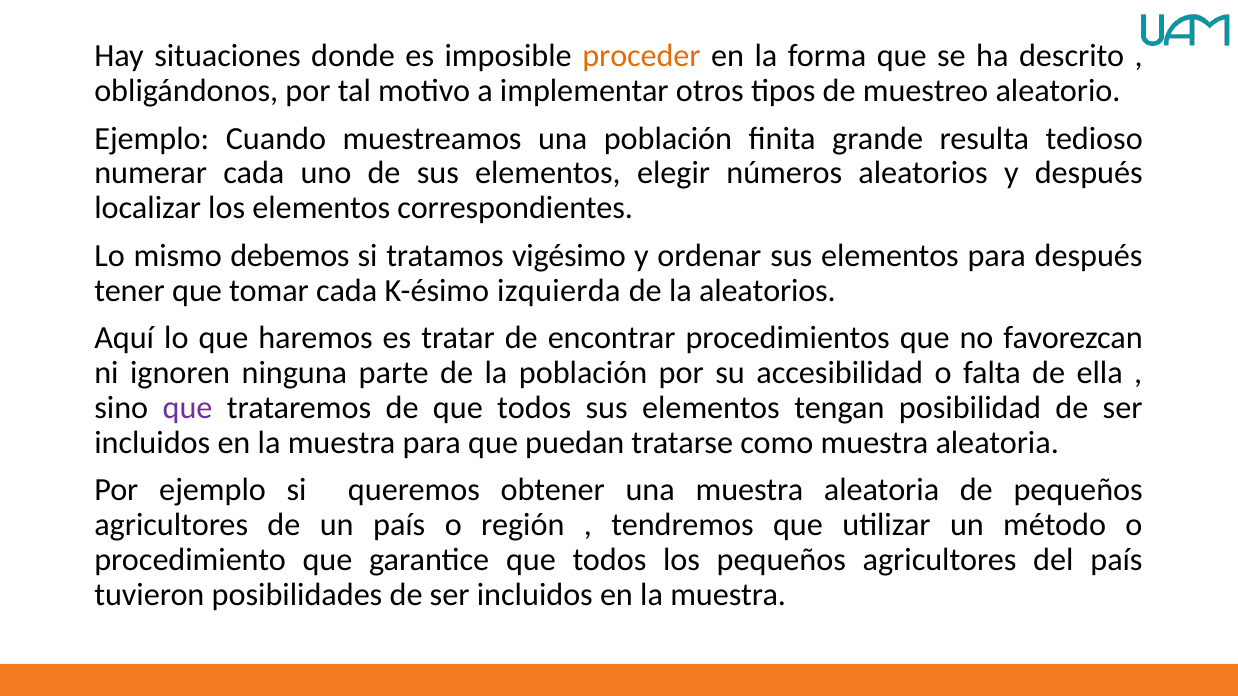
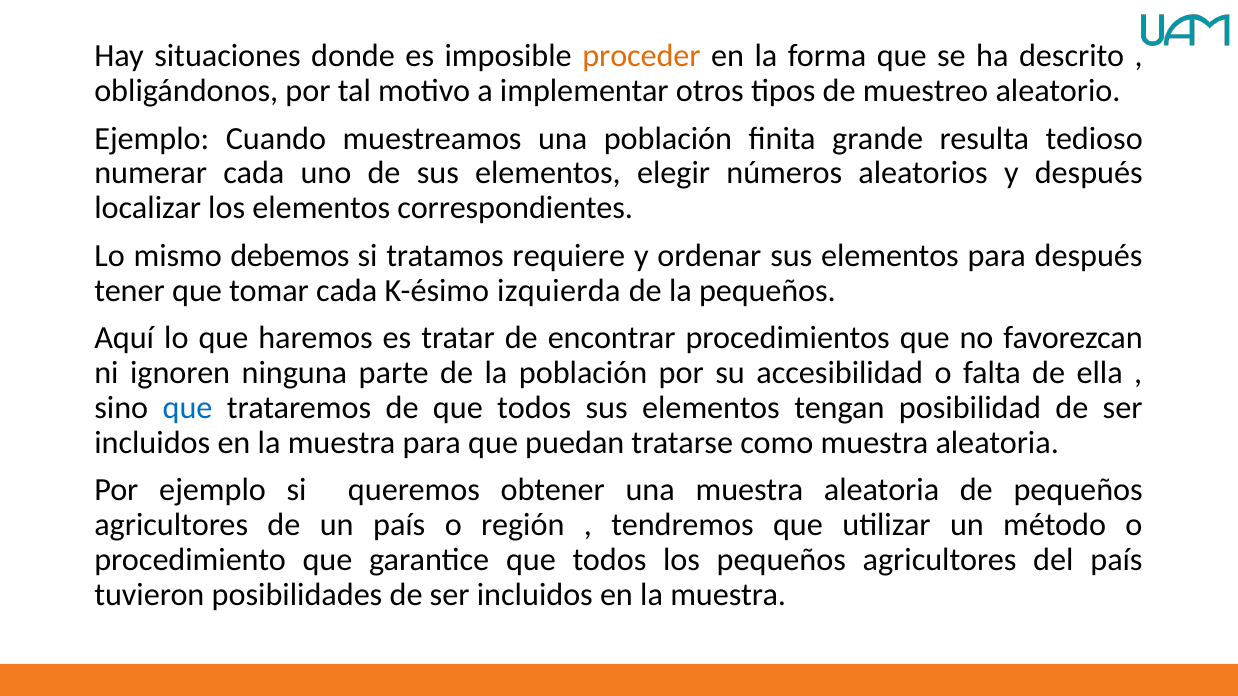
vigésimo: vigésimo -> requiere (569, 256)
la aleatorios: aleatorios -> pequeños (767, 291)
que colour: purple -> blue (188, 408)
